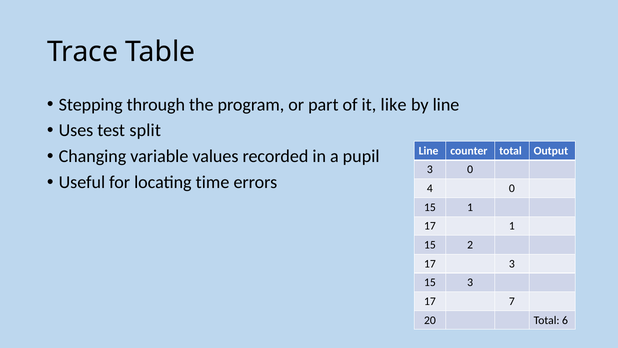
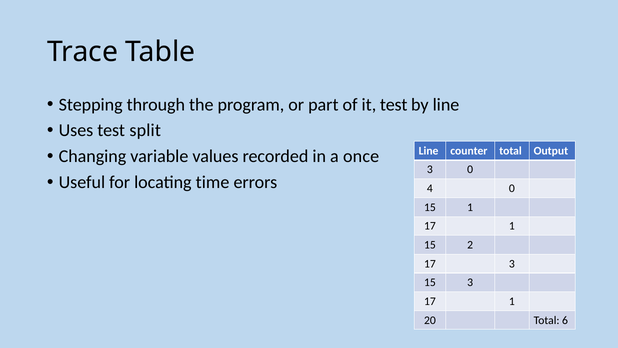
it like: like -> test (394, 104)
pupil: pupil -> once (361, 156)
7: 7 -> 1 (512, 301)
